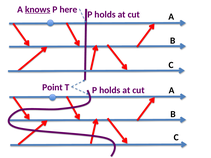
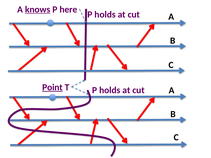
Point underline: none -> present (52, 87)
